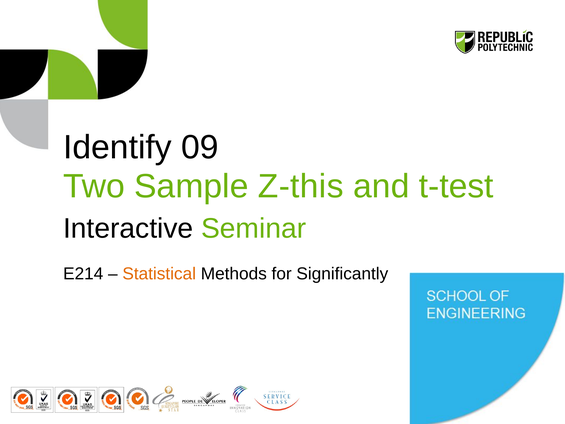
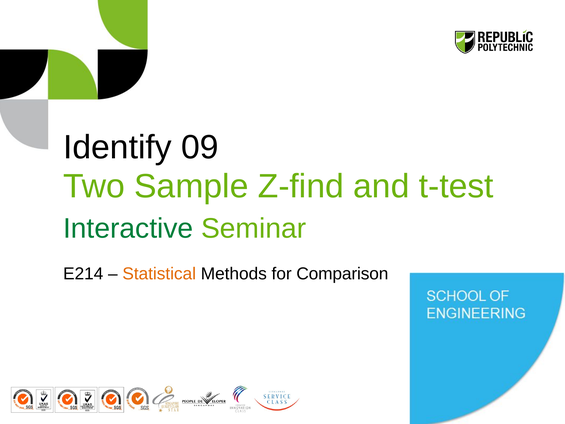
Z-this: Z-this -> Z-find (301, 186)
Interactive colour: black -> green (128, 229)
Significantly: Significantly -> Comparison (342, 274)
